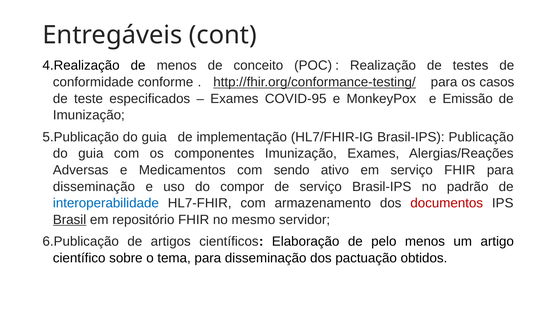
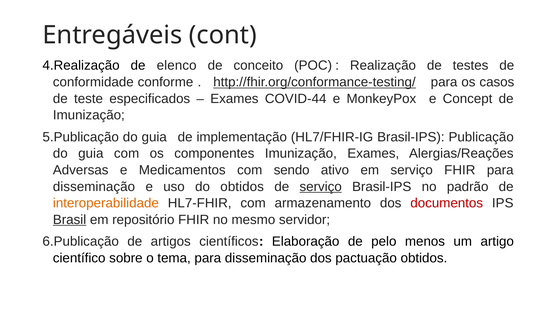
de menos: menos -> elenco (177, 66)
COVID-95: COVID-95 -> COVID-44 (296, 99)
Emissão: Emissão -> Concept (468, 99)
do compor: compor -> obtidos (242, 187)
serviço underline: none -> present (321, 187)
interoperabilidade colour: blue -> orange (106, 203)
